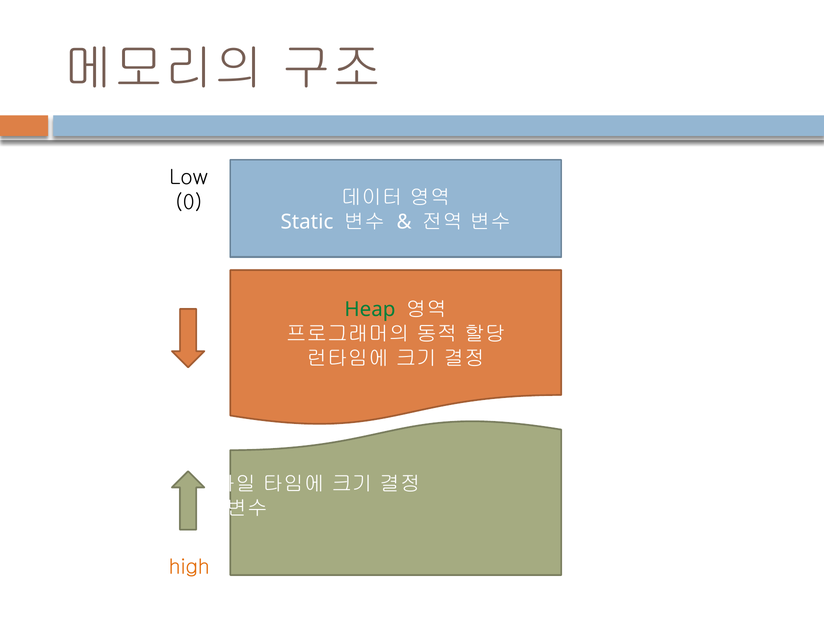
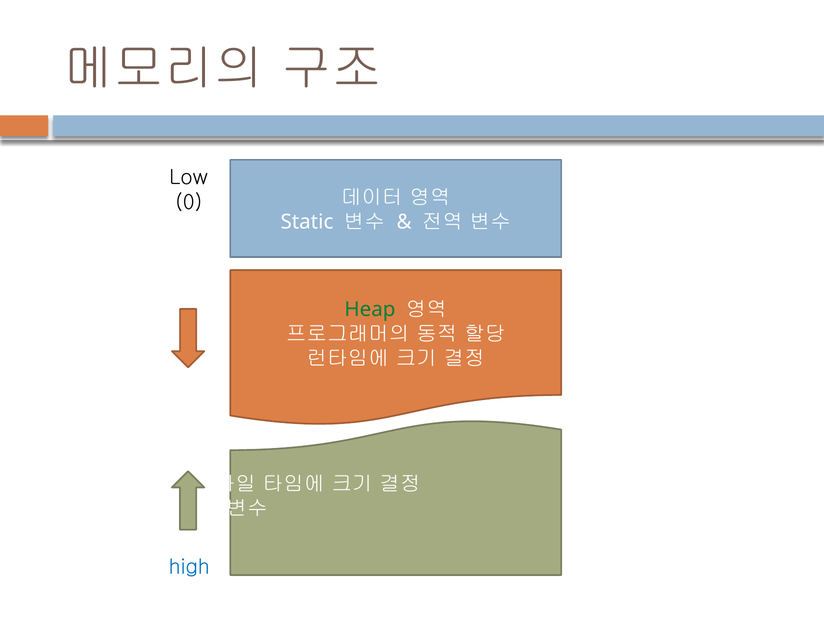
high colour: orange -> blue (189, 567)
